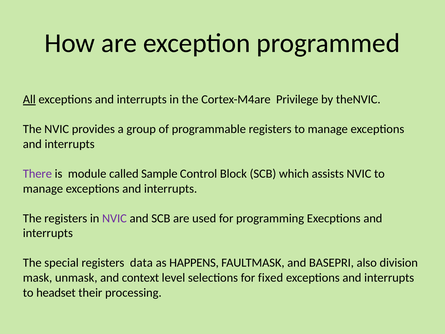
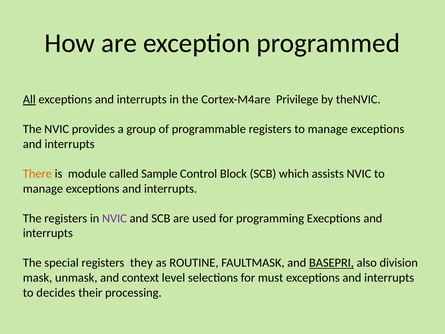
There colour: purple -> orange (37, 174)
data: data -> they (141, 263)
HAPPENS: HAPPENS -> ROUTINE (194, 263)
BASEPRI underline: none -> present (331, 263)
fixed: fixed -> must (271, 278)
headset: headset -> decides (56, 292)
